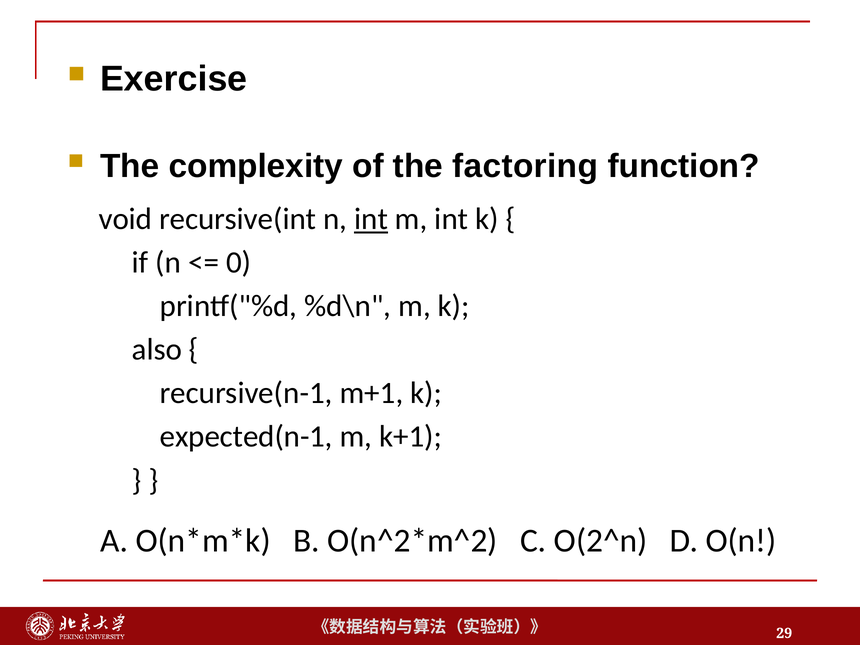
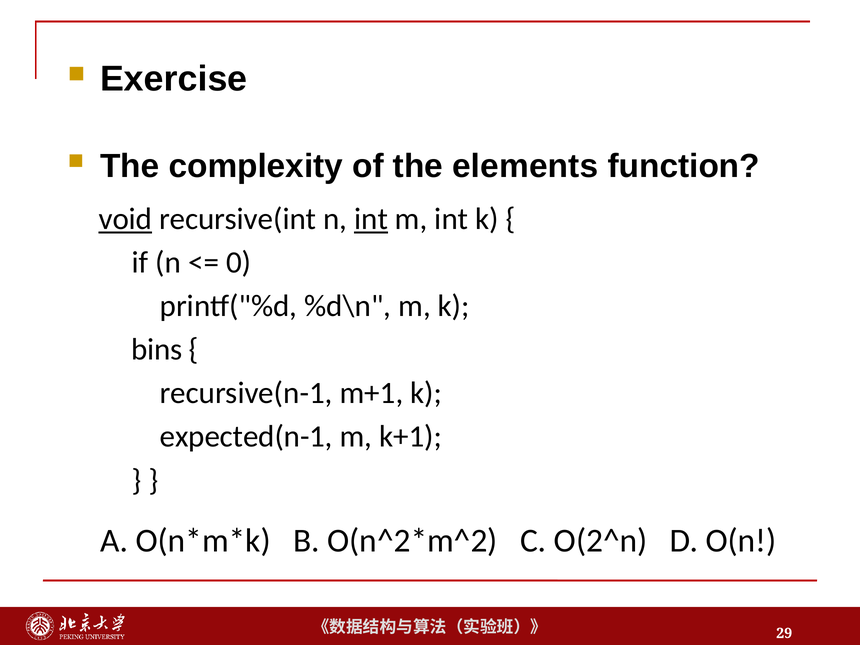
factoring: factoring -> elements (525, 166)
void underline: none -> present (125, 219)
also: also -> bins (157, 350)
